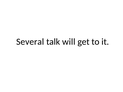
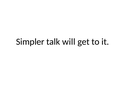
Several: Several -> Simpler (30, 42)
